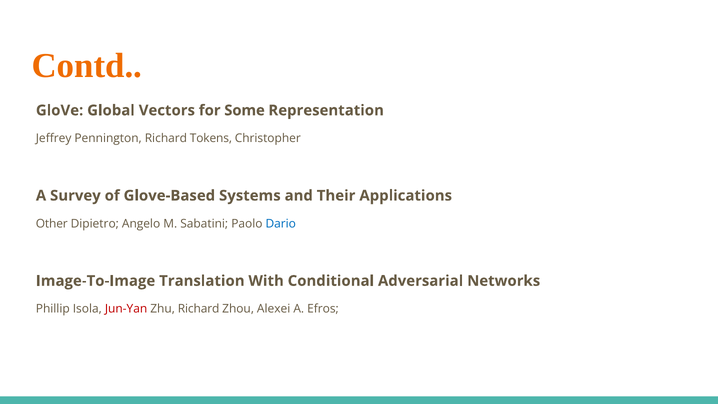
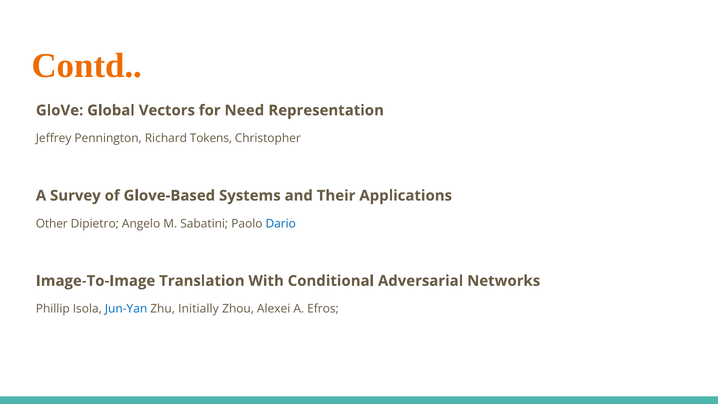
Some: Some -> Need (244, 110)
Jun-Yan colour: red -> blue (126, 309)
Zhu Richard: Richard -> Initially (198, 309)
